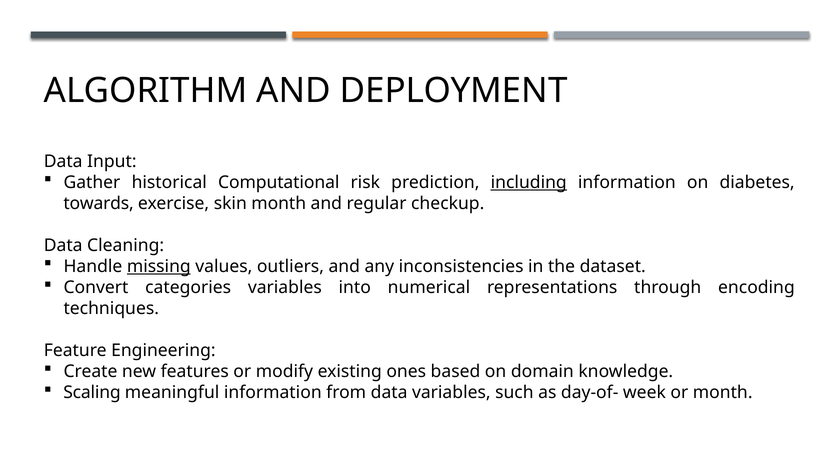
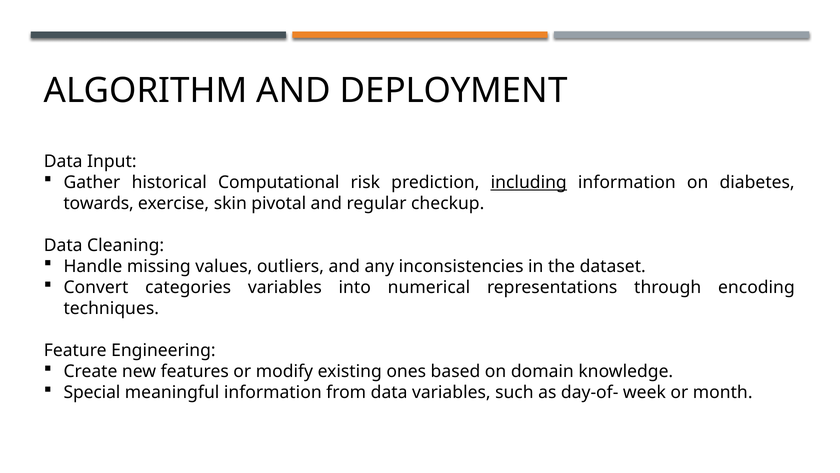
skin month: month -> pivotal (279, 203)
missing underline: present -> none (159, 266)
Scaling: Scaling -> Special (92, 392)
